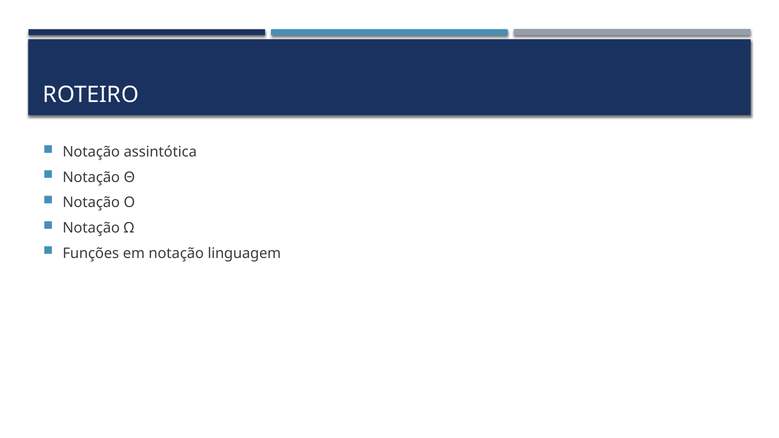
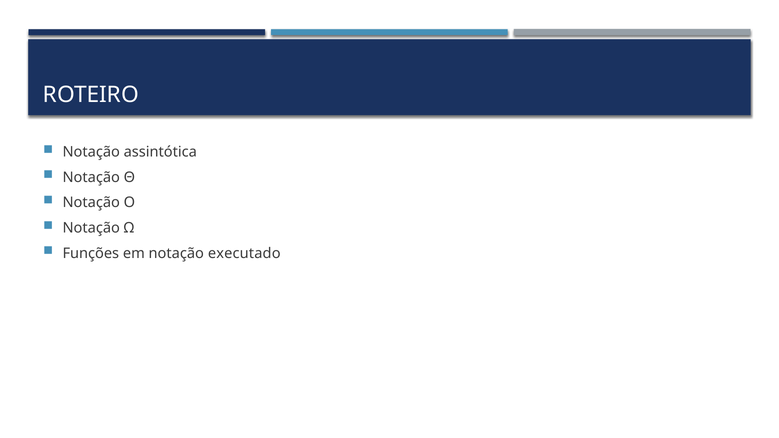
linguagem: linguagem -> executado (244, 253)
